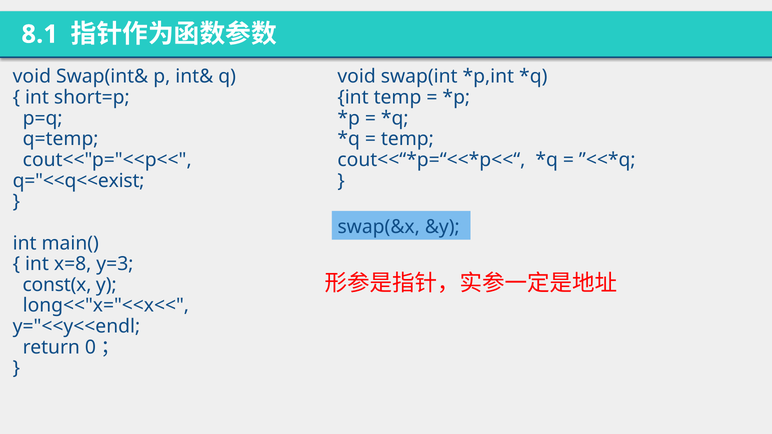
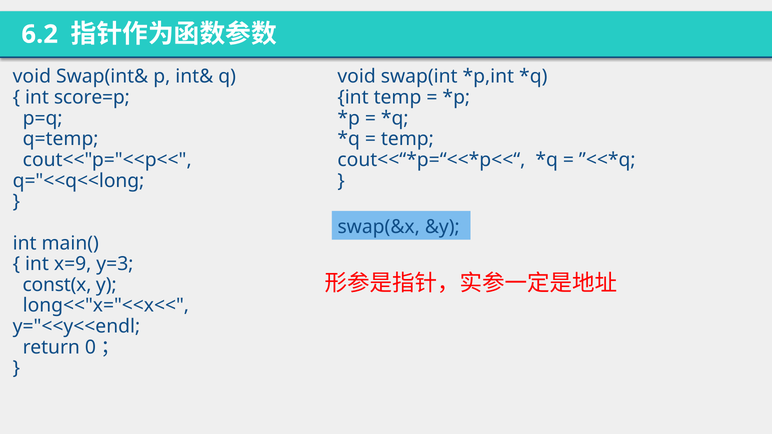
8.1: 8.1 -> 6.2 (40, 34)
short=p: short=p -> score=p (92, 97)
q="<<q<<exist: q="<<q<<exist -> q="<<q<<long (79, 181)
x=8: x=8 -> x=9 (73, 264)
